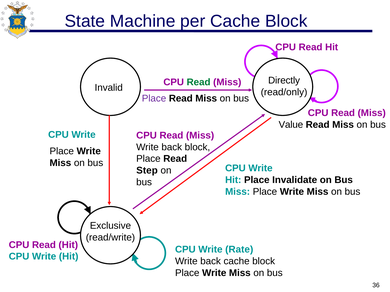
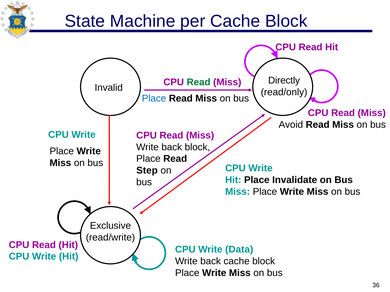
Place colour: purple -> blue (154, 99)
Value: Value -> Avoid (291, 125)
Rate: Rate -> Data (239, 250)
